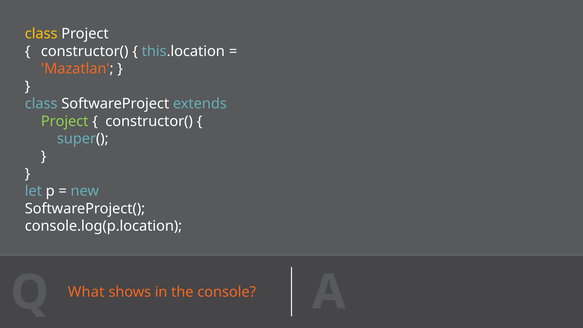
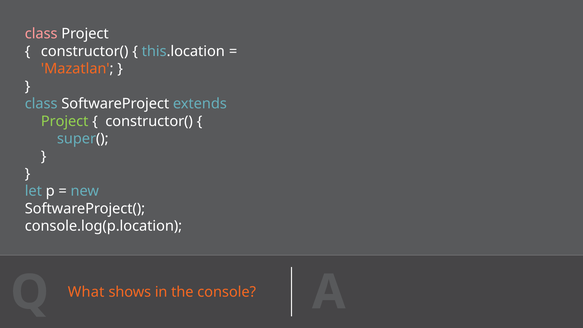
class colour: yellow -> pink (41, 34)
